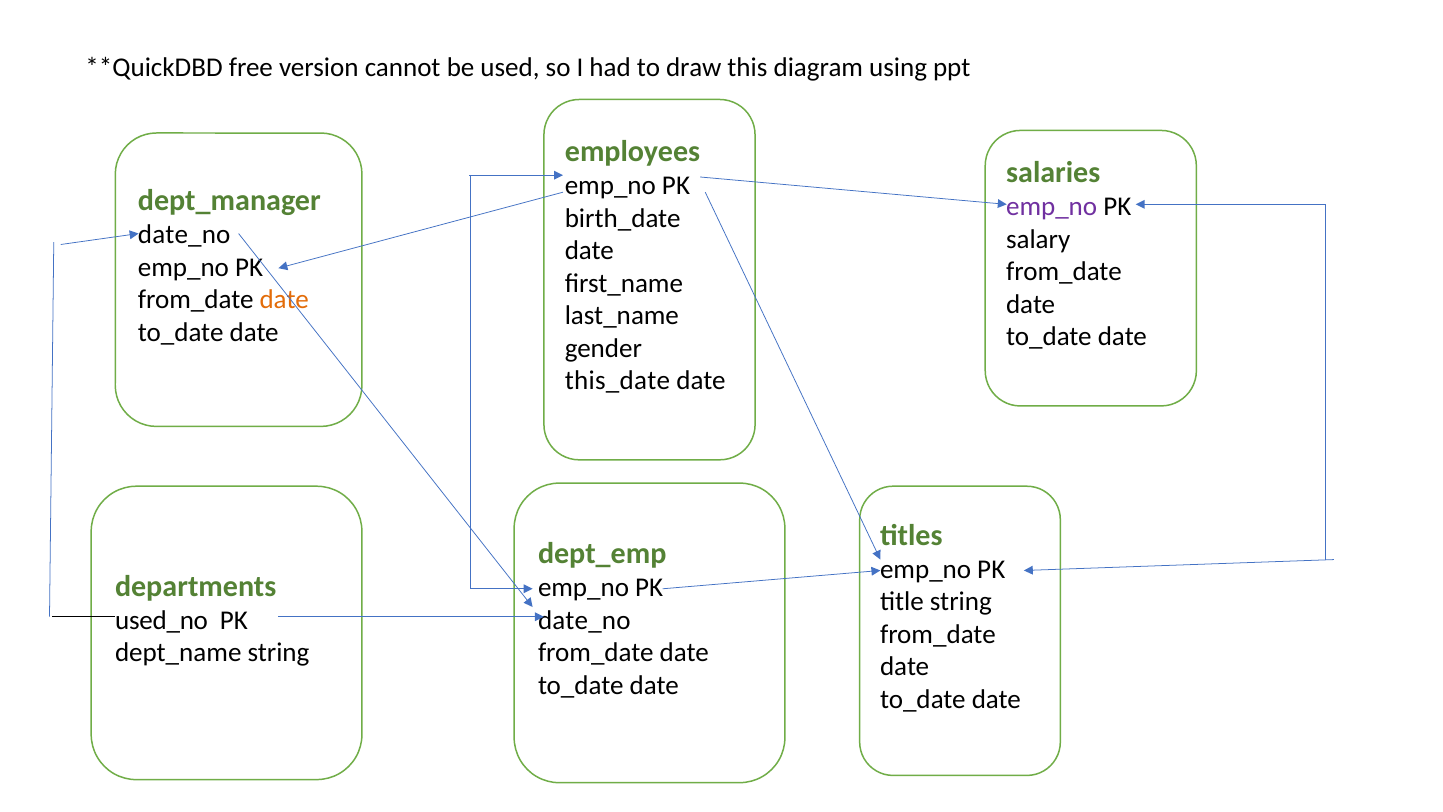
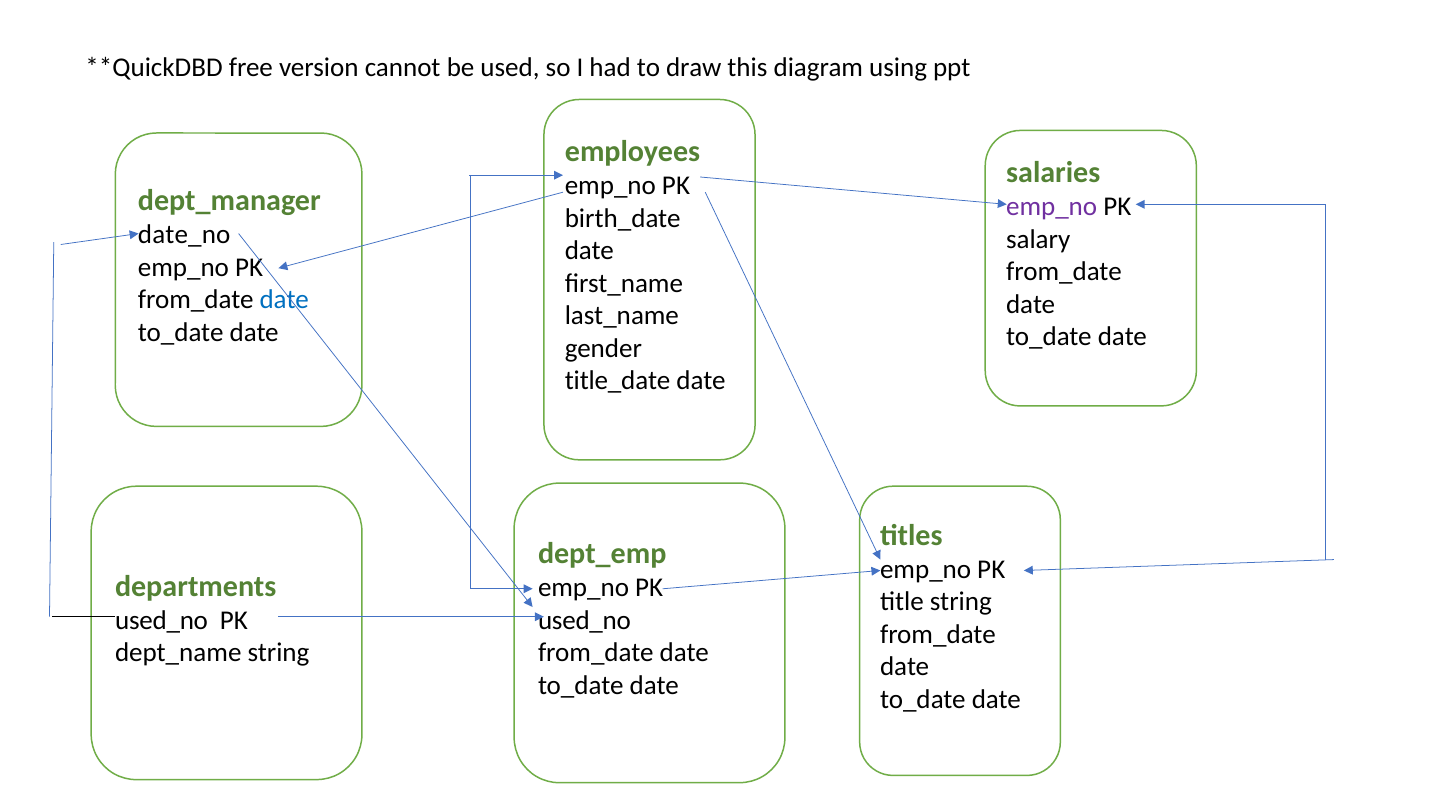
date colour: orange -> blue (284, 300)
this_date: this_date -> title_date (618, 381)
date_no: date_no -> used_no (584, 620)
